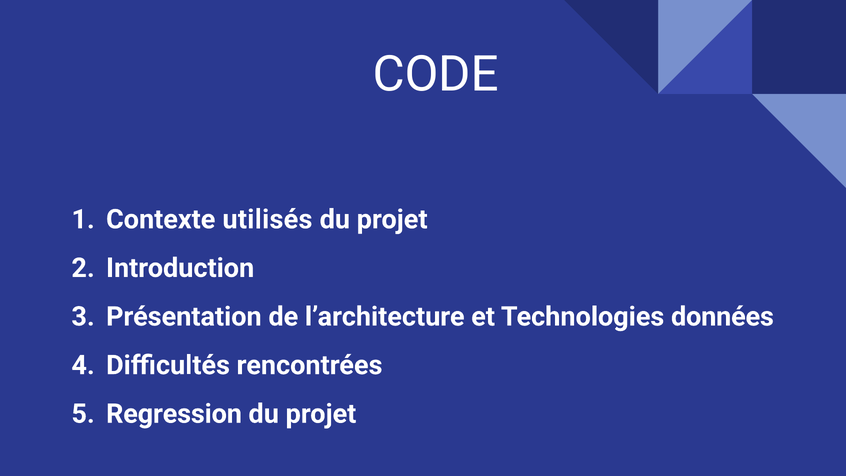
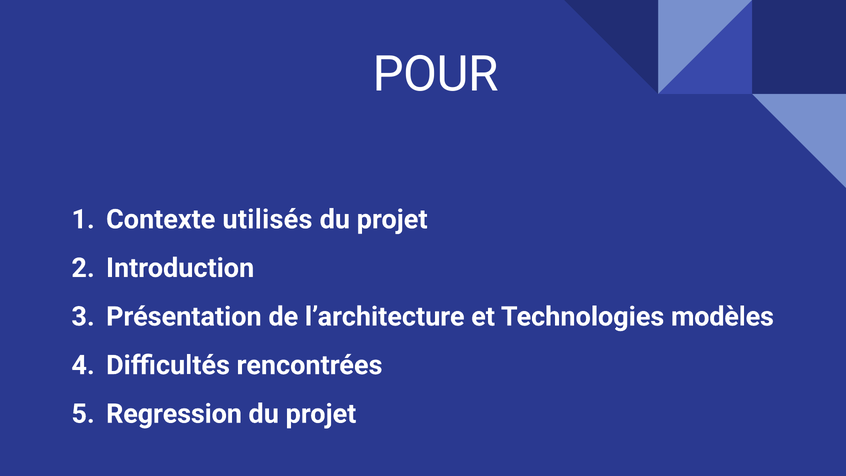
CODE: CODE -> POUR (436, 75)
données: données -> modèles (722, 317)
